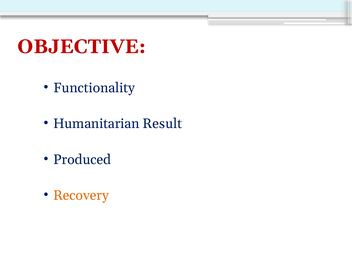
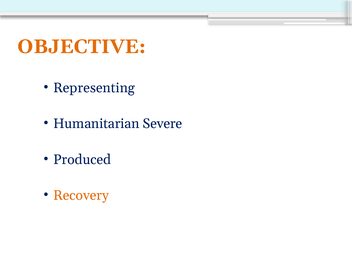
OBJECTIVE colour: red -> orange (82, 47)
Functionality: Functionality -> Representing (94, 88)
Result: Result -> Severe (163, 124)
